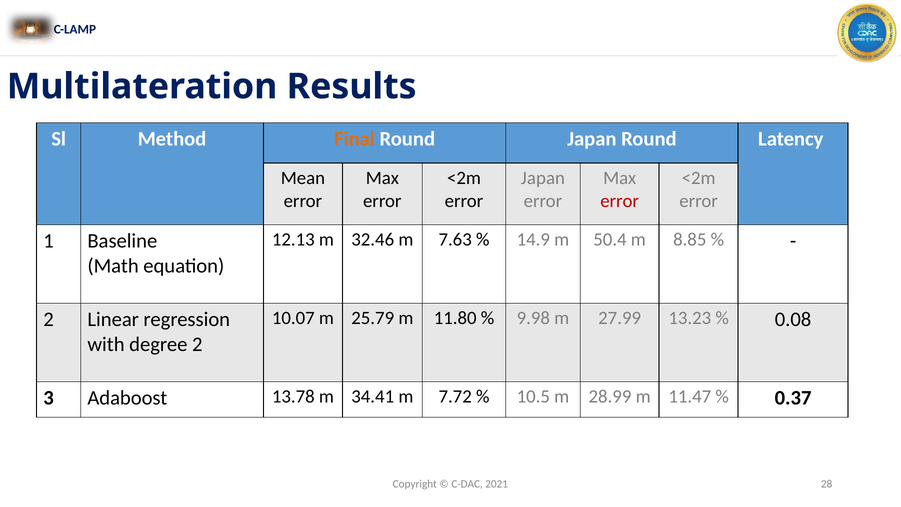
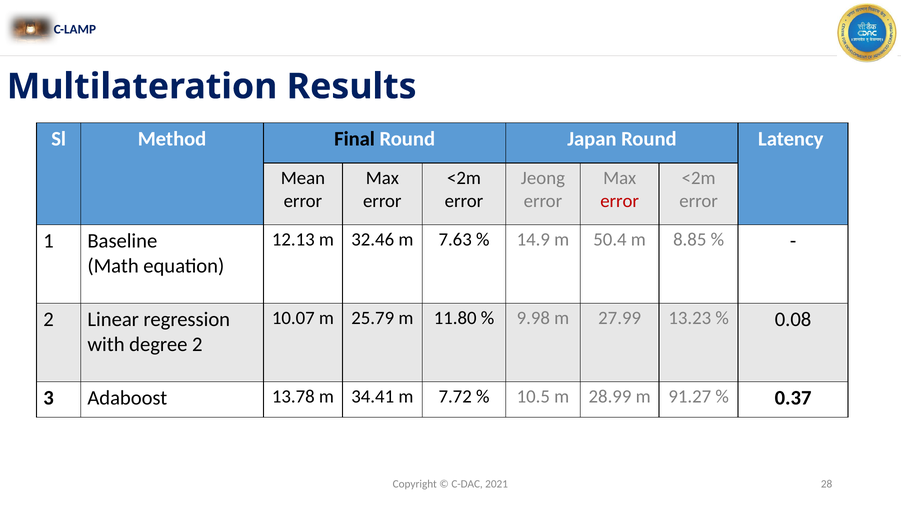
Final colour: orange -> black (355, 139)
Japan: Japan -> Jeong (543, 178)
11.47: 11.47 -> 91.27 (690, 397)
